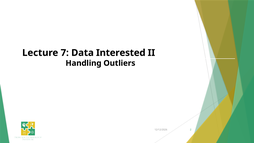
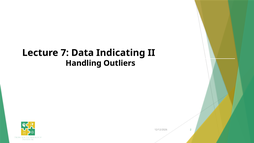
Interested: Interested -> Indicating (121, 53)
